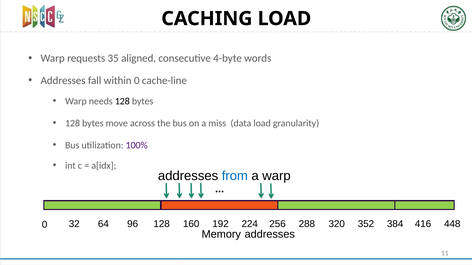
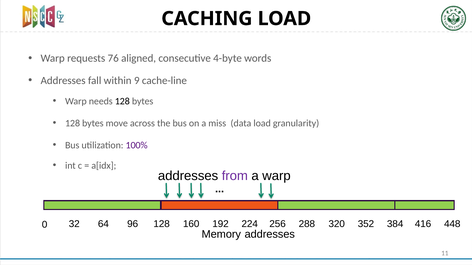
35: 35 -> 76 (113, 58)
within 0: 0 -> 9 (137, 81)
from colour: blue -> purple (235, 176)
